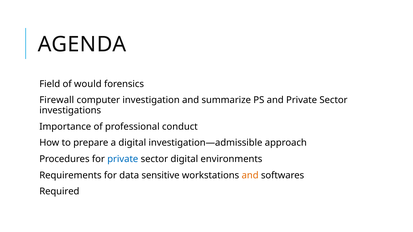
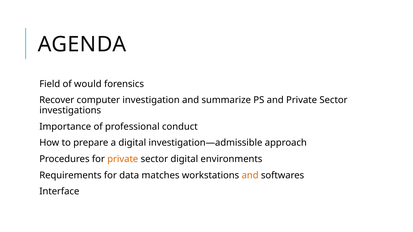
Firewall: Firewall -> Recover (57, 100)
private colour: blue -> orange (123, 159)
sensitive: sensitive -> matches (161, 175)
Required: Required -> Interface (59, 192)
